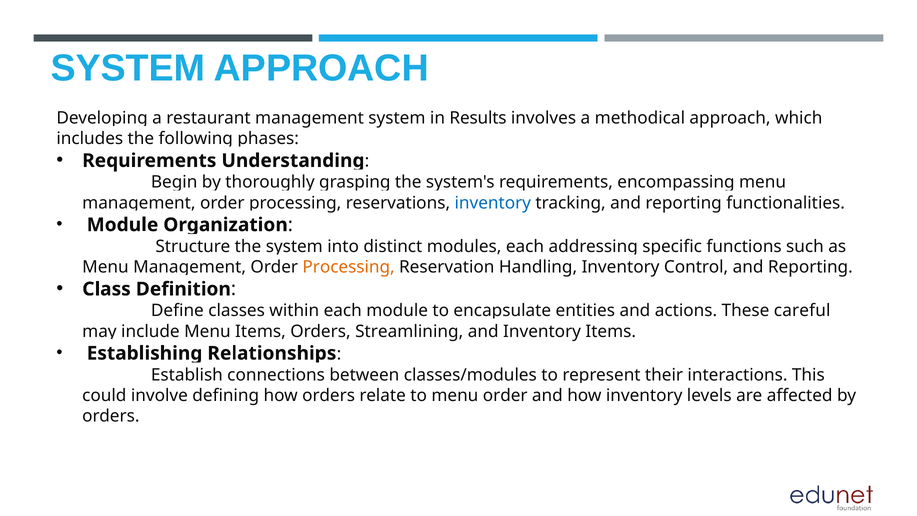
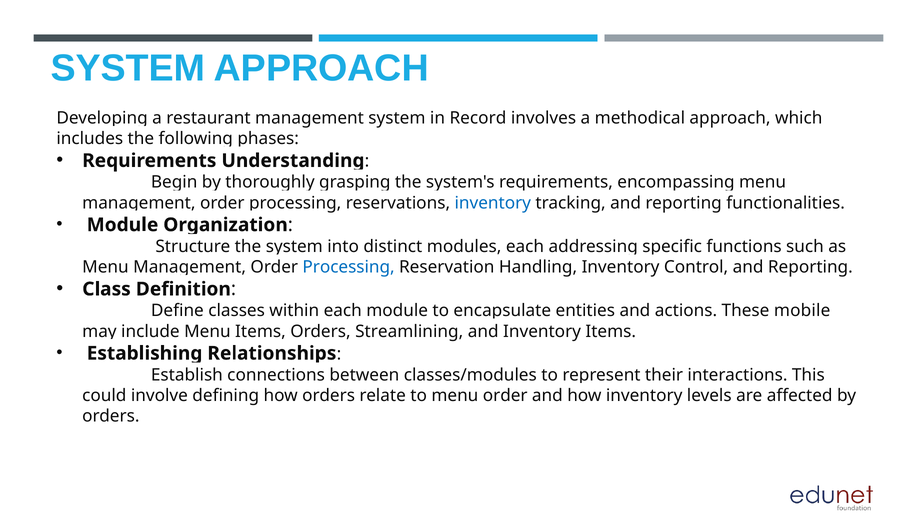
Results: Results -> Record (478, 118)
Processing colour: orange -> blue (349, 267)
careful: careful -> mobile (802, 311)
